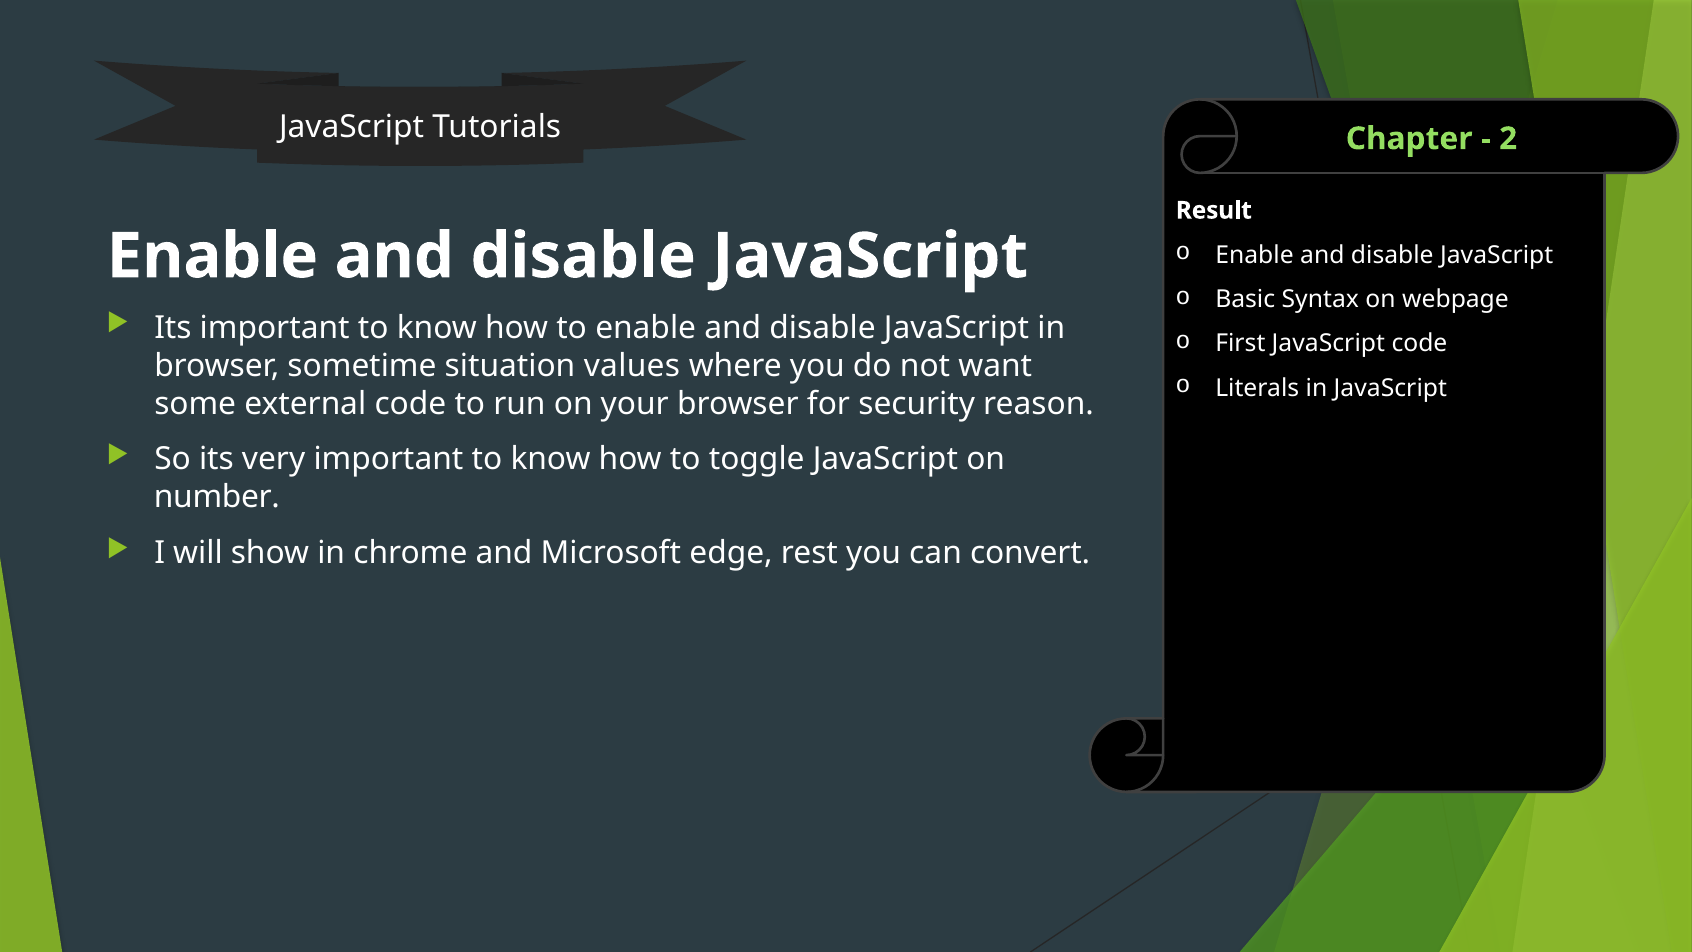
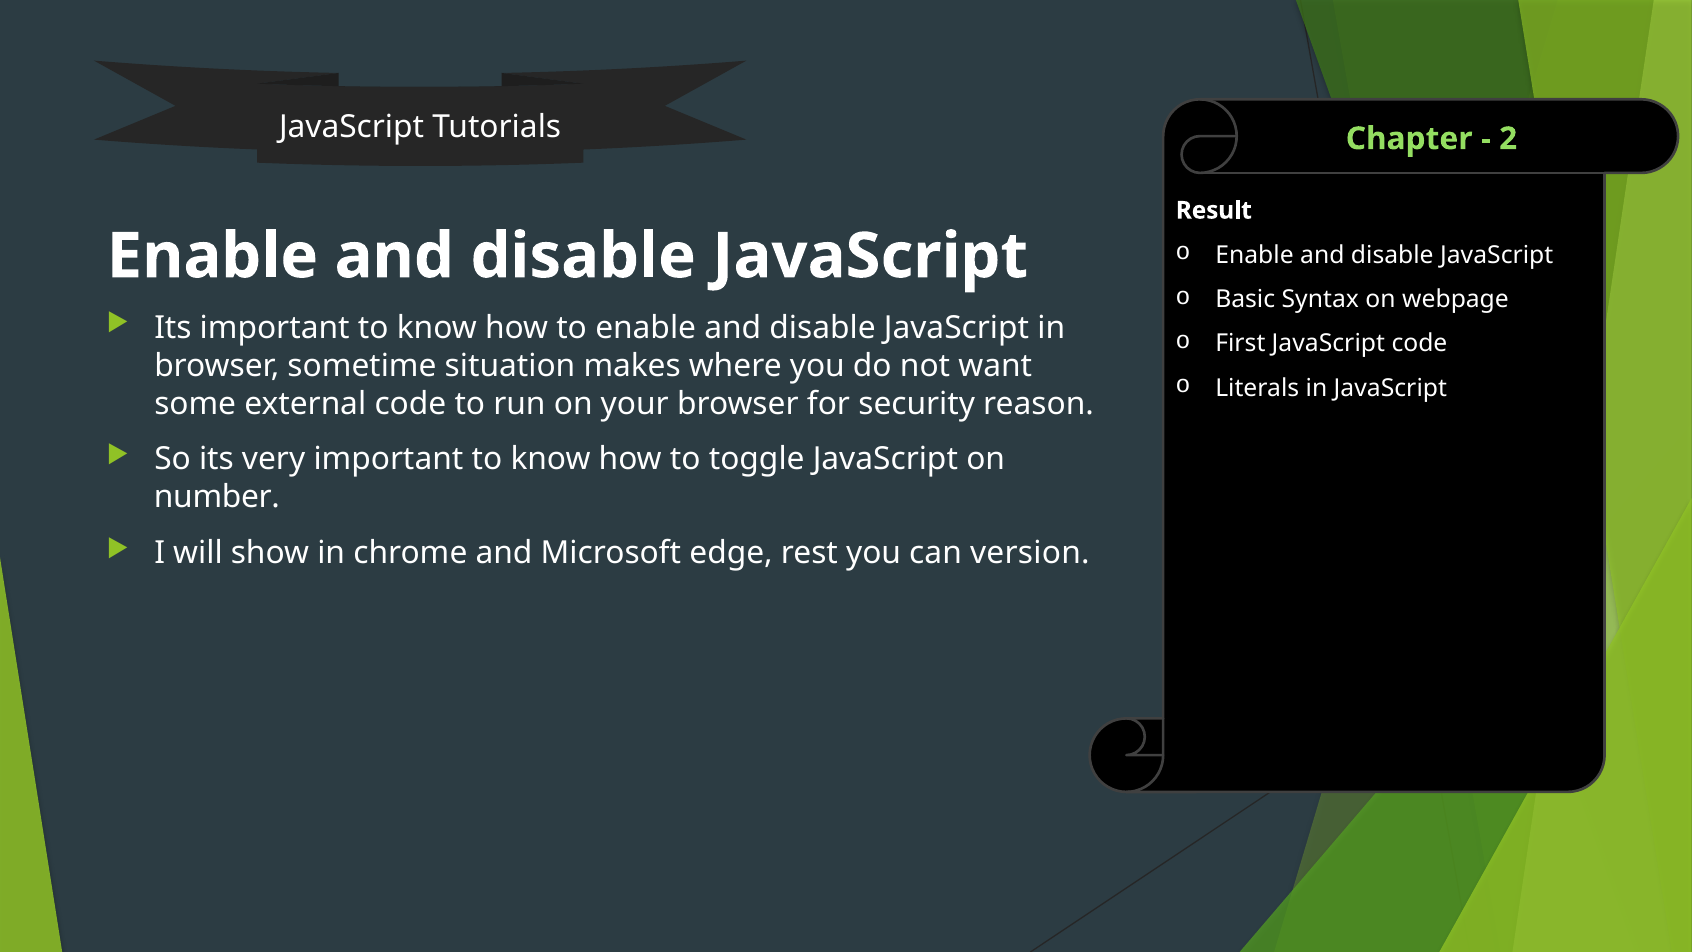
values: values -> makes (632, 366)
convert: convert -> version (1030, 553)
